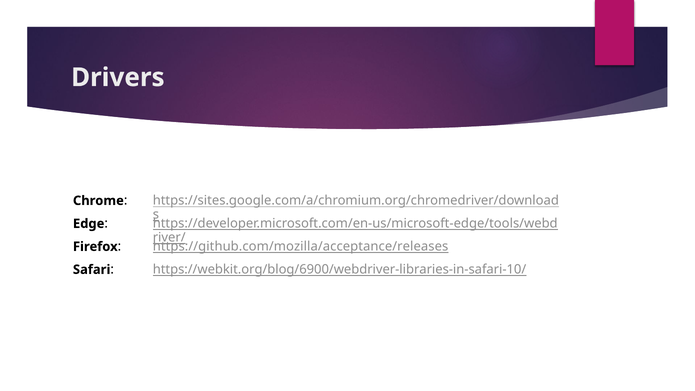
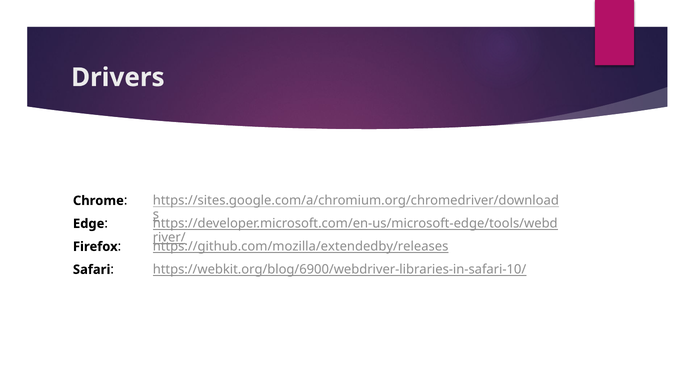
https://github.com/mozilla/acceptance/releases: https://github.com/mozilla/acceptance/releases -> https://github.com/mozilla/extendedby/releases (301, 247)
